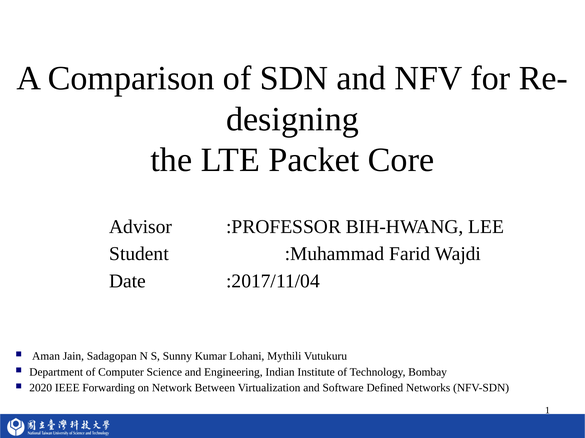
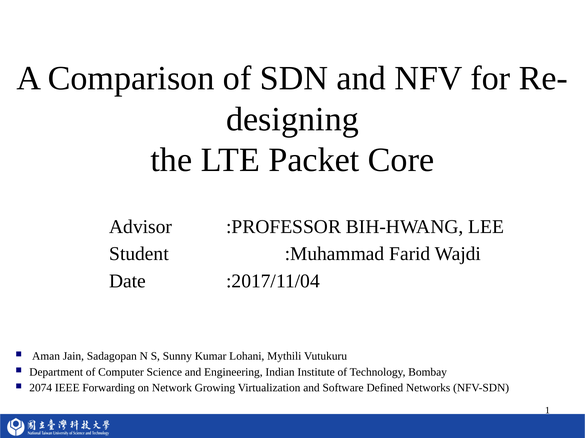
2020: 2020 -> 2074 (41, 388)
Between: Between -> Growing (215, 388)
